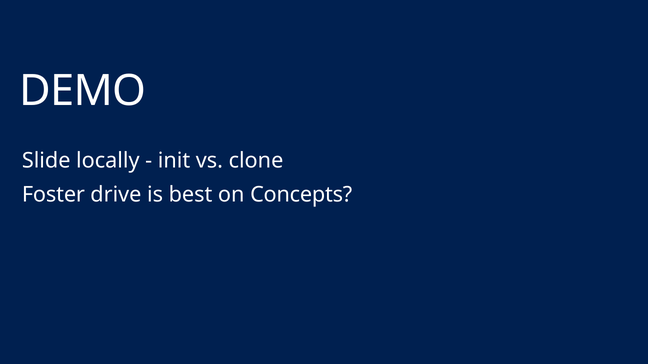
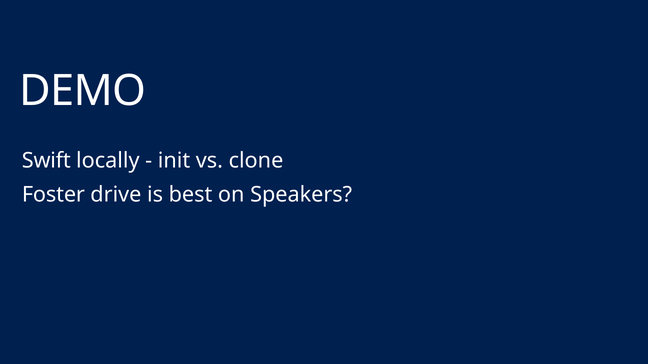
Slide: Slide -> Swift (46, 160)
Concepts: Concepts -> Speakers (301, 195)
